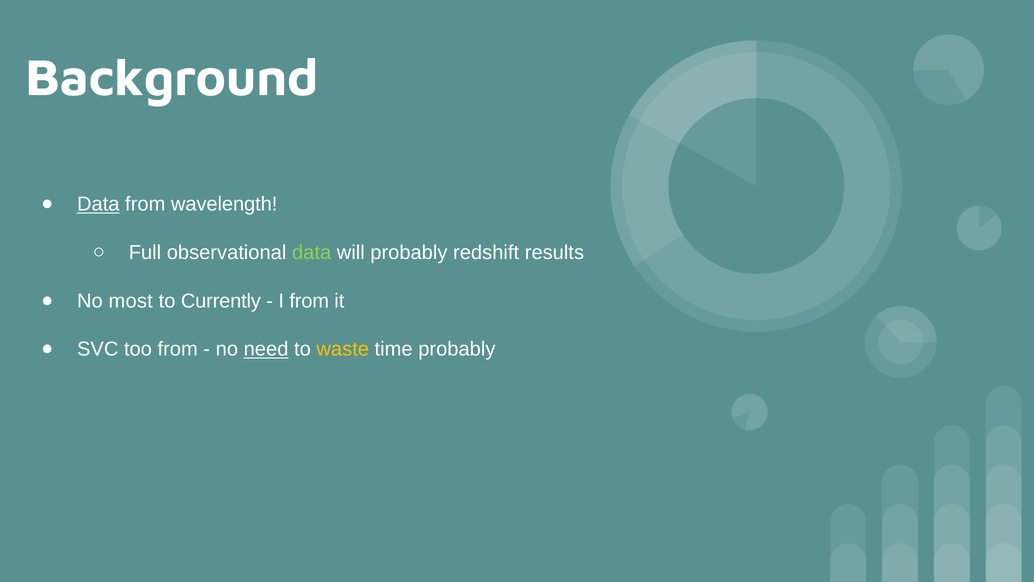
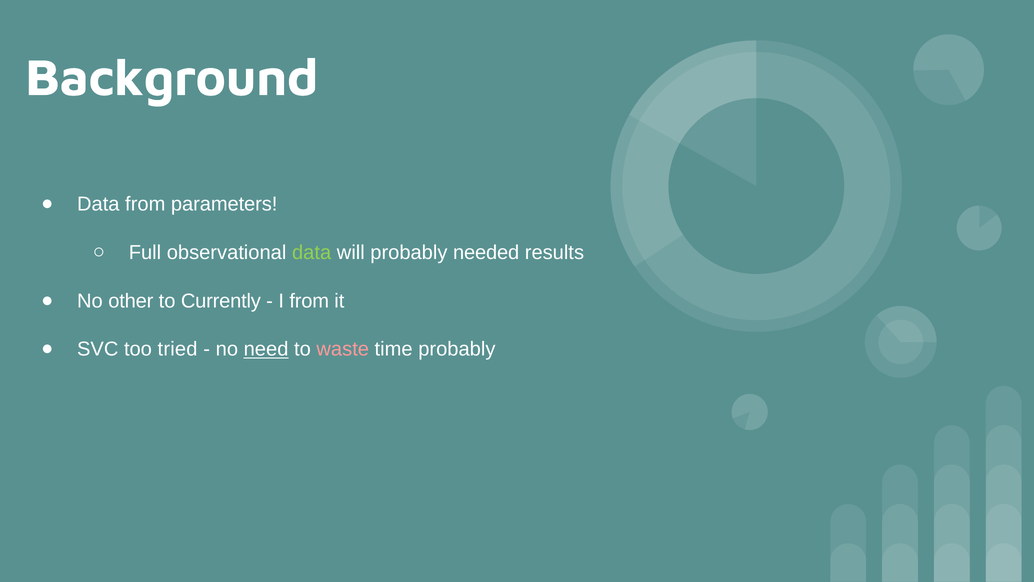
Data underline: present -> none (98, 204)
wavelength: wavelength -> parameters (224, 204)
redshift: redshift -> needed (486, 252)
most: most -> other (131, 301)
too from: from -> tried (178, 349)
waste colour: yellow -> pink (343, 349)
